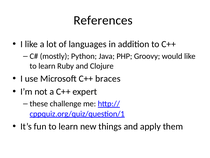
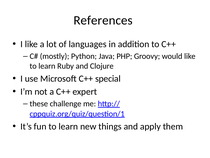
braces: braces -> special (108, 78)
